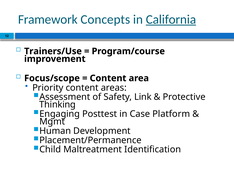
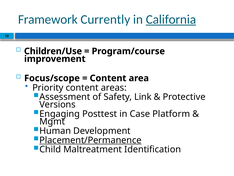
Concepts: Concepts -> Currently (105, 19)
Trainers/Use: Trainers/Use -> Children/Use (53, 51)
Thinking: Thinking -> Versions (57, 104)
Placement/Permanence underline: none -> present (90, 140)
